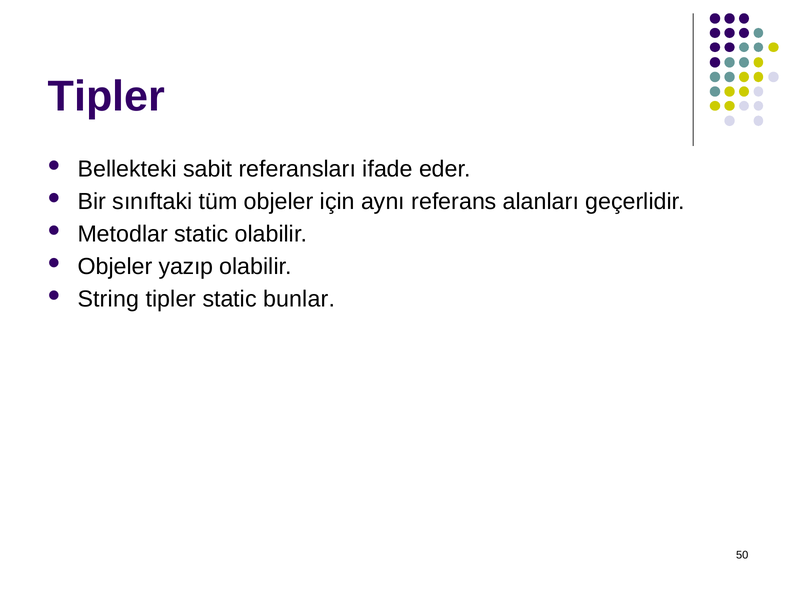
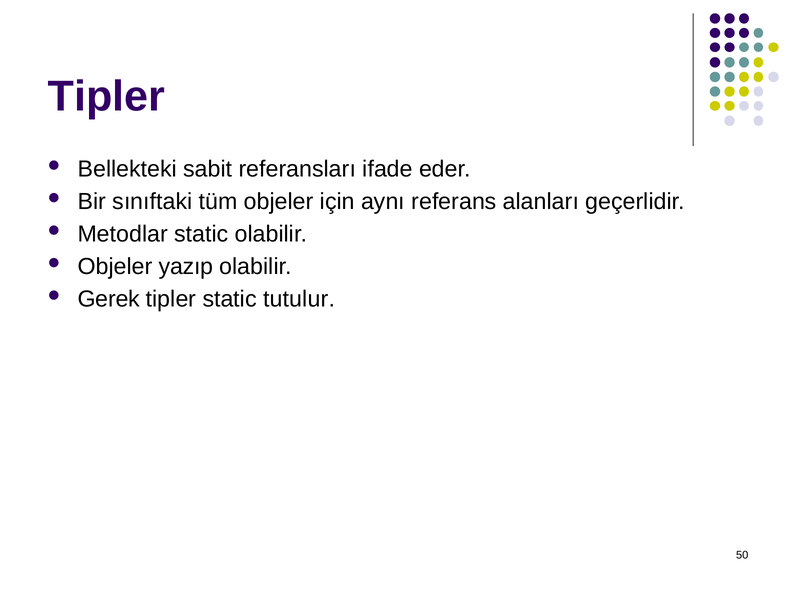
String: String -> Gerek (109, 299)
bunlar: bunlar -> tutulur (299, 299)
